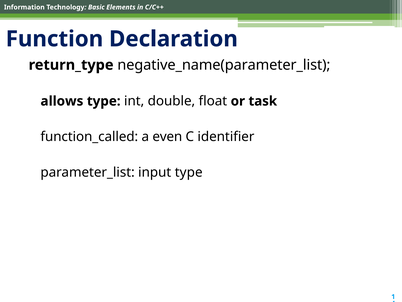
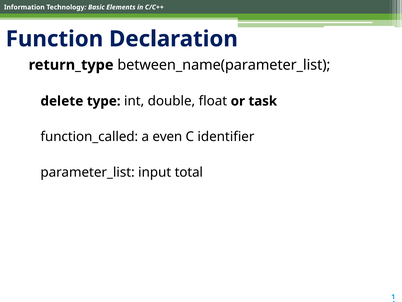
negative_name(parameter_list: negative_name(parameter_list -> between_name(parameter_list (224, 65)
allows: allows -> delete (62, 101)
input type: type -> total (189, 172)
